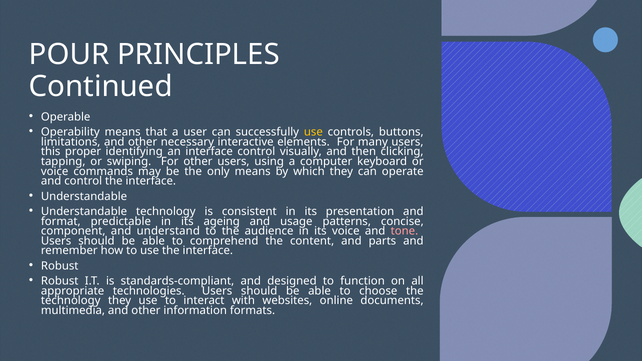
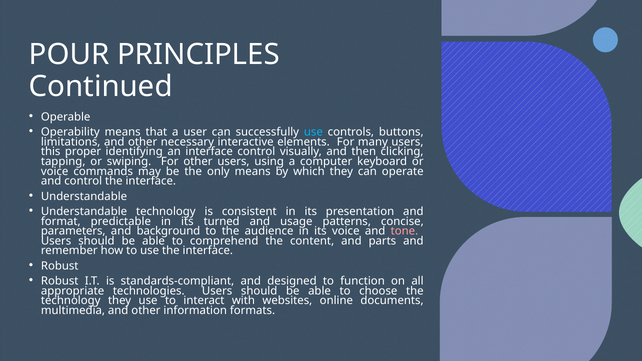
use colour: yellow -> light blue (313, 132)
ageing: ageing -> turned (222, 221)
component: component -> parameters (73, 231)
understand: understand -> background (168, 231)
